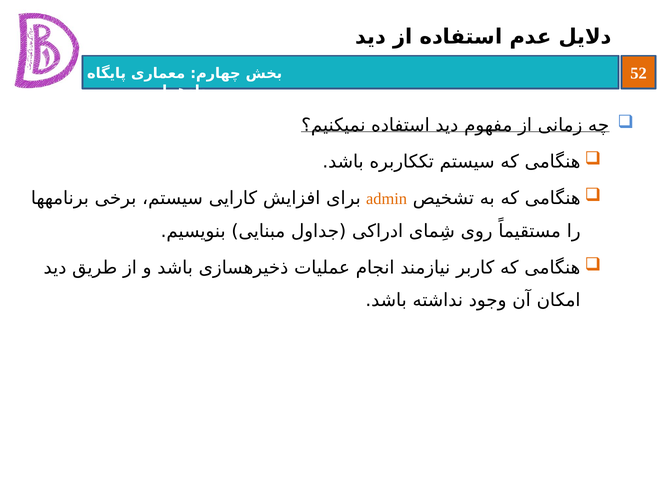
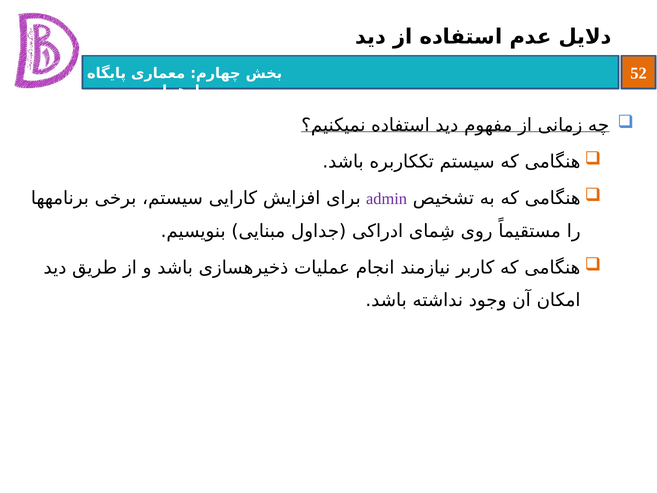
admin colour: orange -> purple (387, 199)
